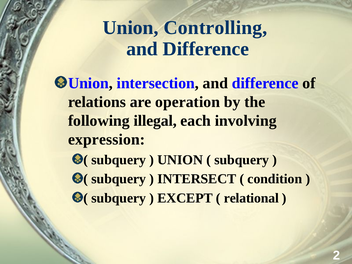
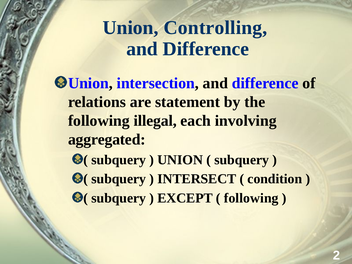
operation: operation -> statement (188, 102)
expression: expression -> aggregated (107, 140)
relational: relational -> following (251, 198)
